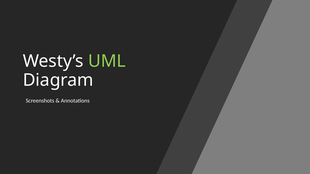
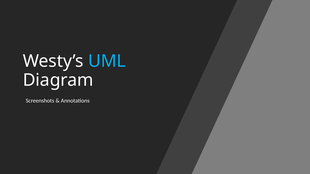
UML colour: light green -> light blue (107, 61)
